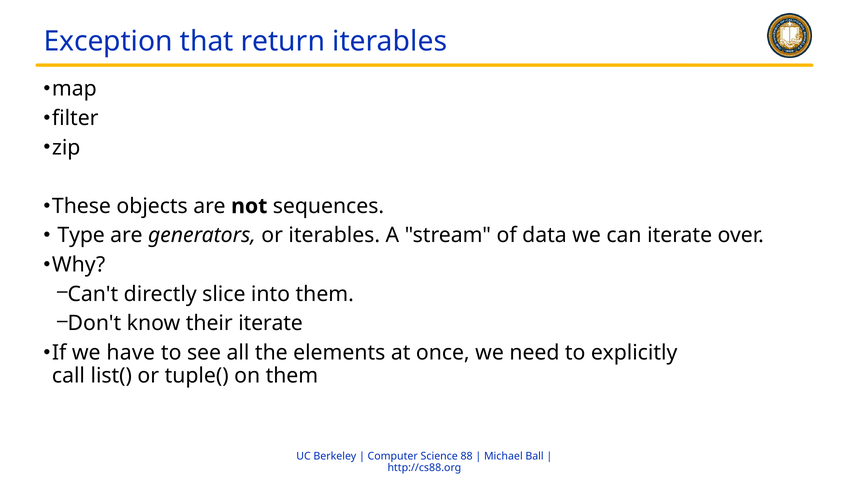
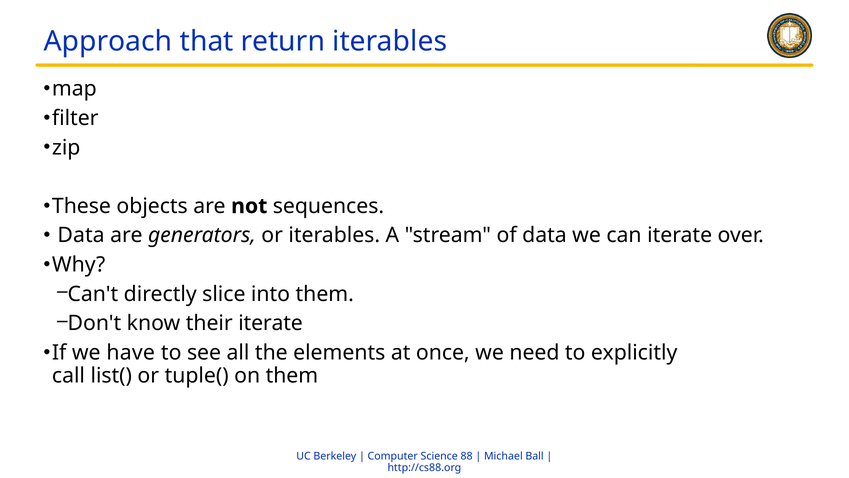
Exception: Exception -> Approach (108, 41)
Type: Type -> Data (81, 235)
